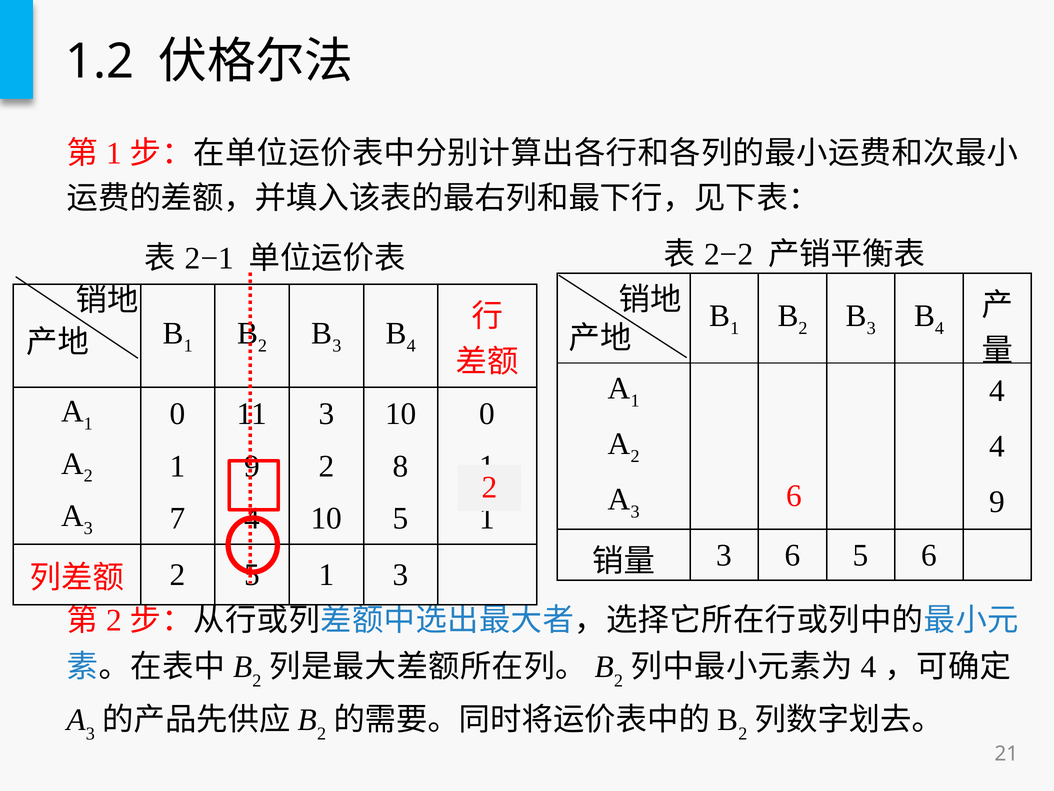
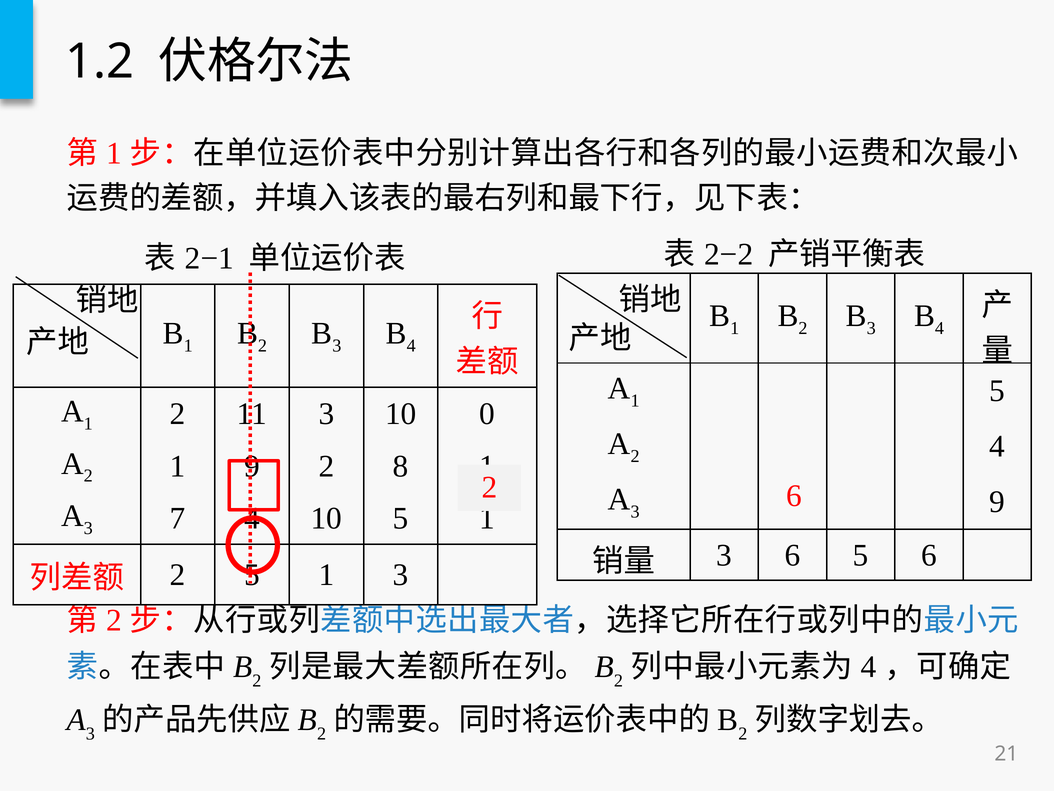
1 4: 4 -> 5 (997, 391)
1 0: 0 -> 2 (178, 414)
